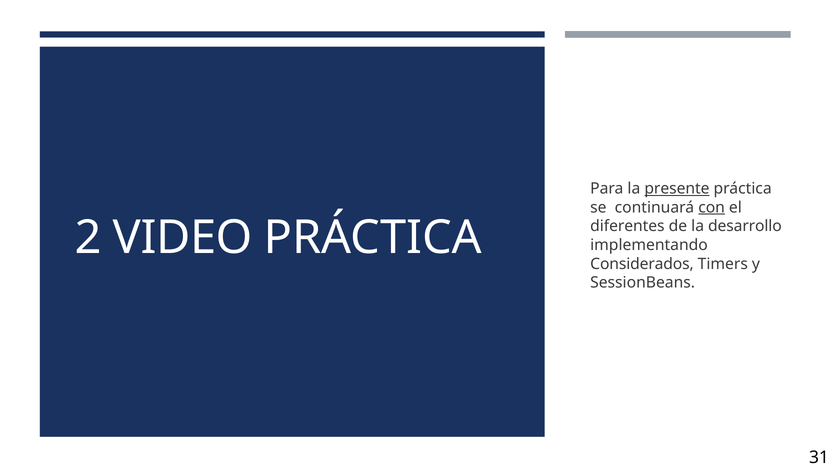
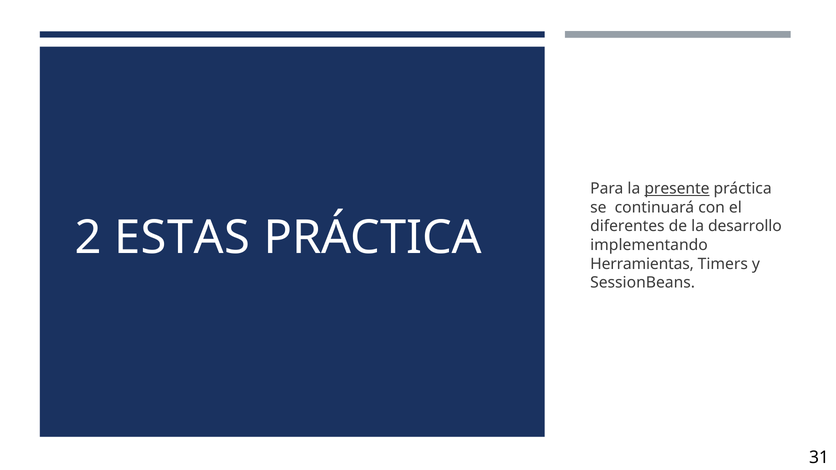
con underline: present -> none (712, 208)
VIDEO: VIDEO -> ESTAS (182, 238)
Considerados: Considerados -> Herramientas (642, 264)
